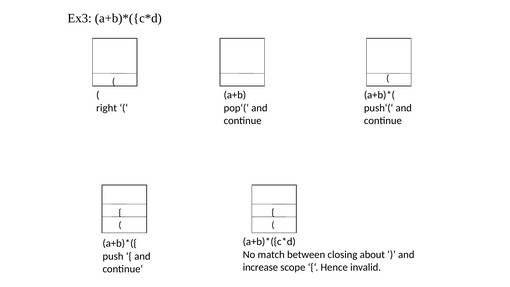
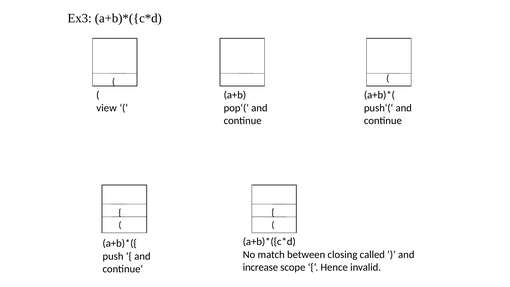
right: right -> view (107, 108)
about: about -> called (372, 254)
